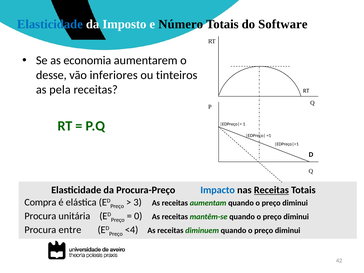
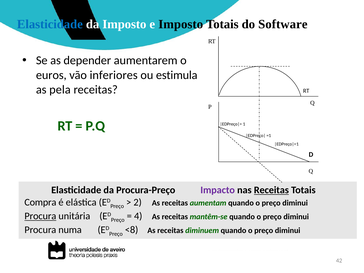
e Número: Número -> Imposto (181, 24)
economia: economia -> depender (87, 60)
desse: desse -> euros (51, 75)
tinteiros: tinteiros -> estimula (177, 75)
Impacto colour: blue -> purple (218, 190)
3: 3 -> 2 (138, 202)
Procura underline: none -> present (40, 216)
0: 0 -> 4 (138, 216)
entre: entre -> numa (70, 230)
<4: <4 -> <8 (132, 230)
